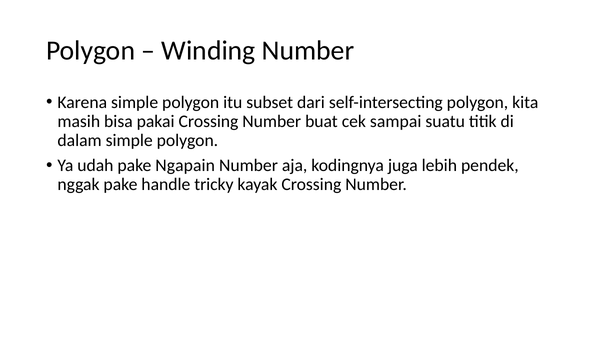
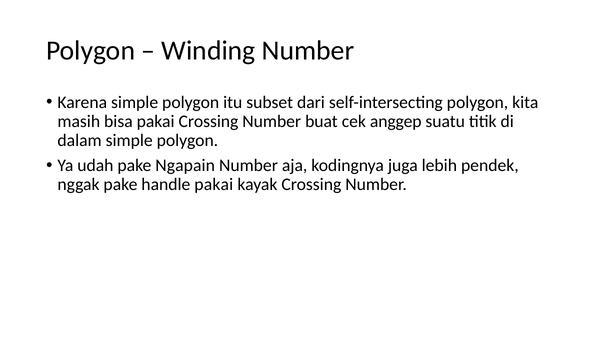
sampai: sampai -> anggep (396, 121)
handle tricky: tricky -> pakai (214, 185)
